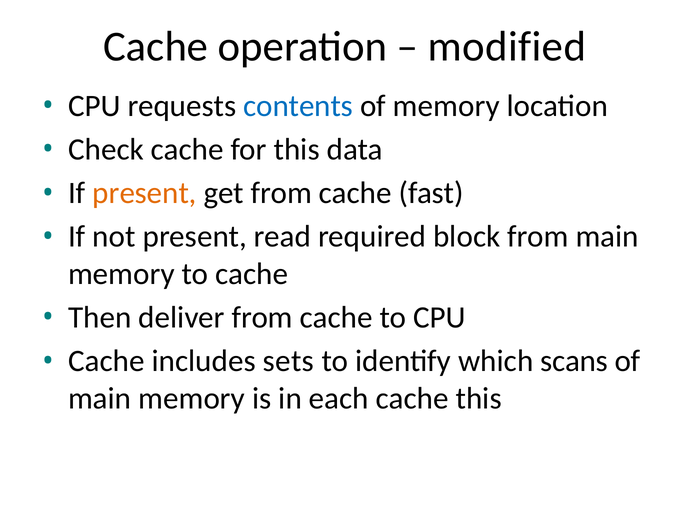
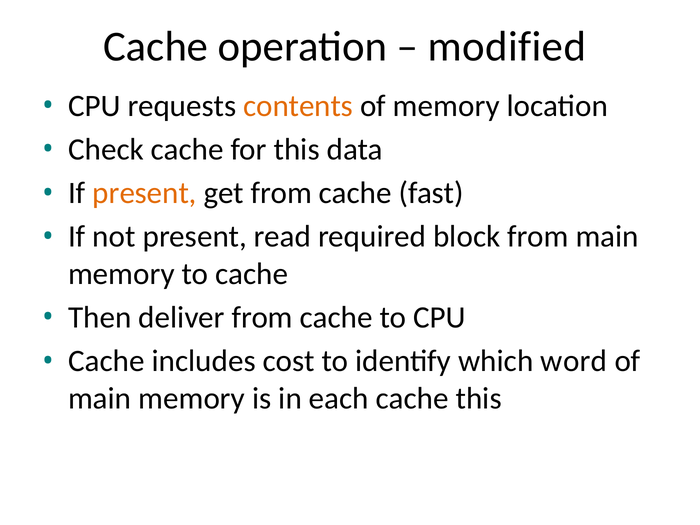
contents colour: blue -> orange (298, 106)
sets: sets -> cost (289, 361)
scans: scans -> word (574, 361)
